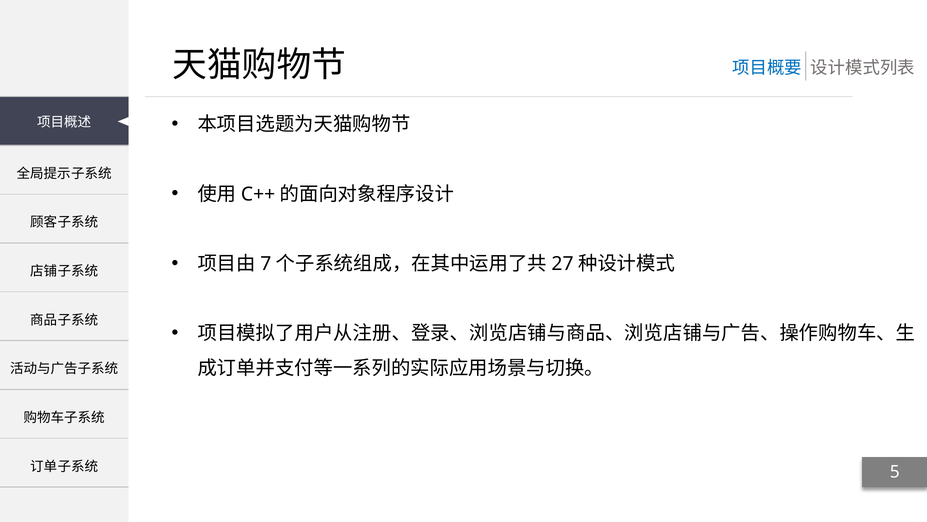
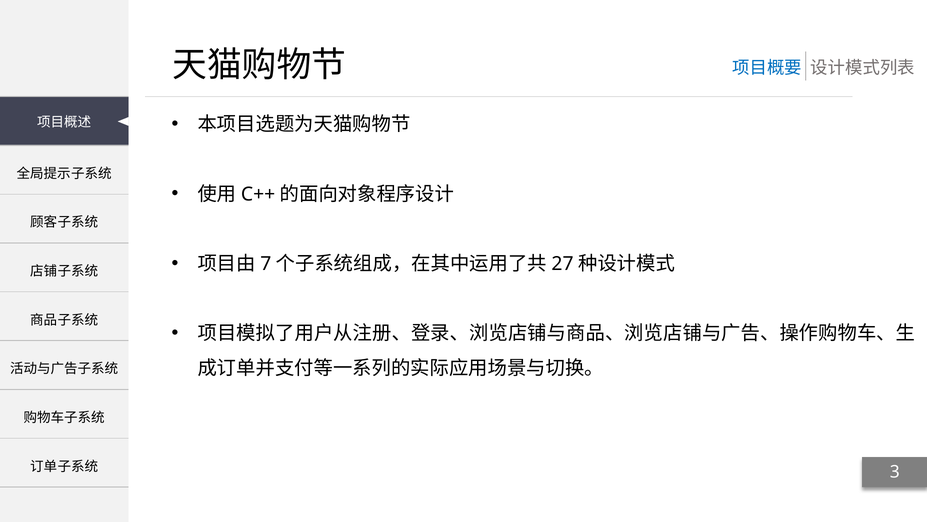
5: 5 -> 3 (895, 471)
